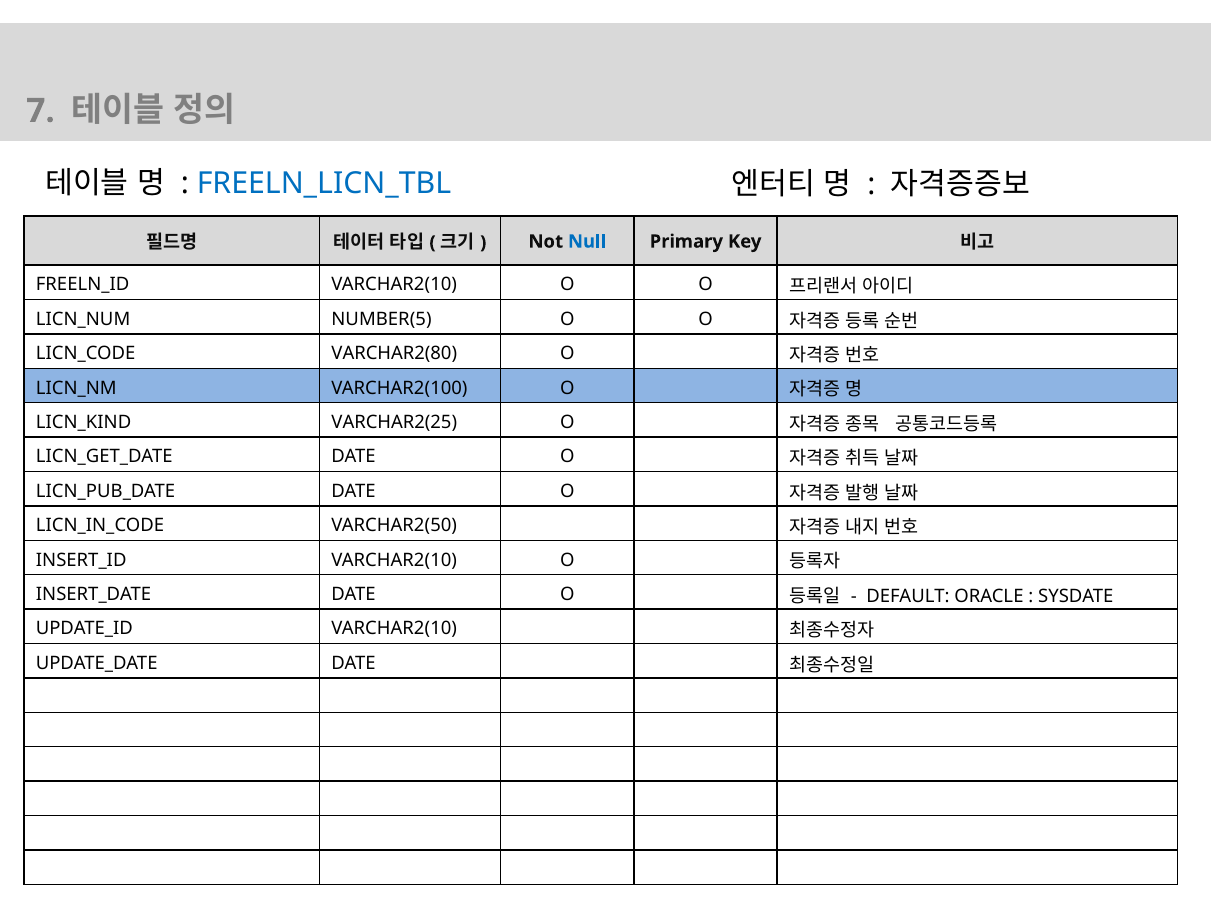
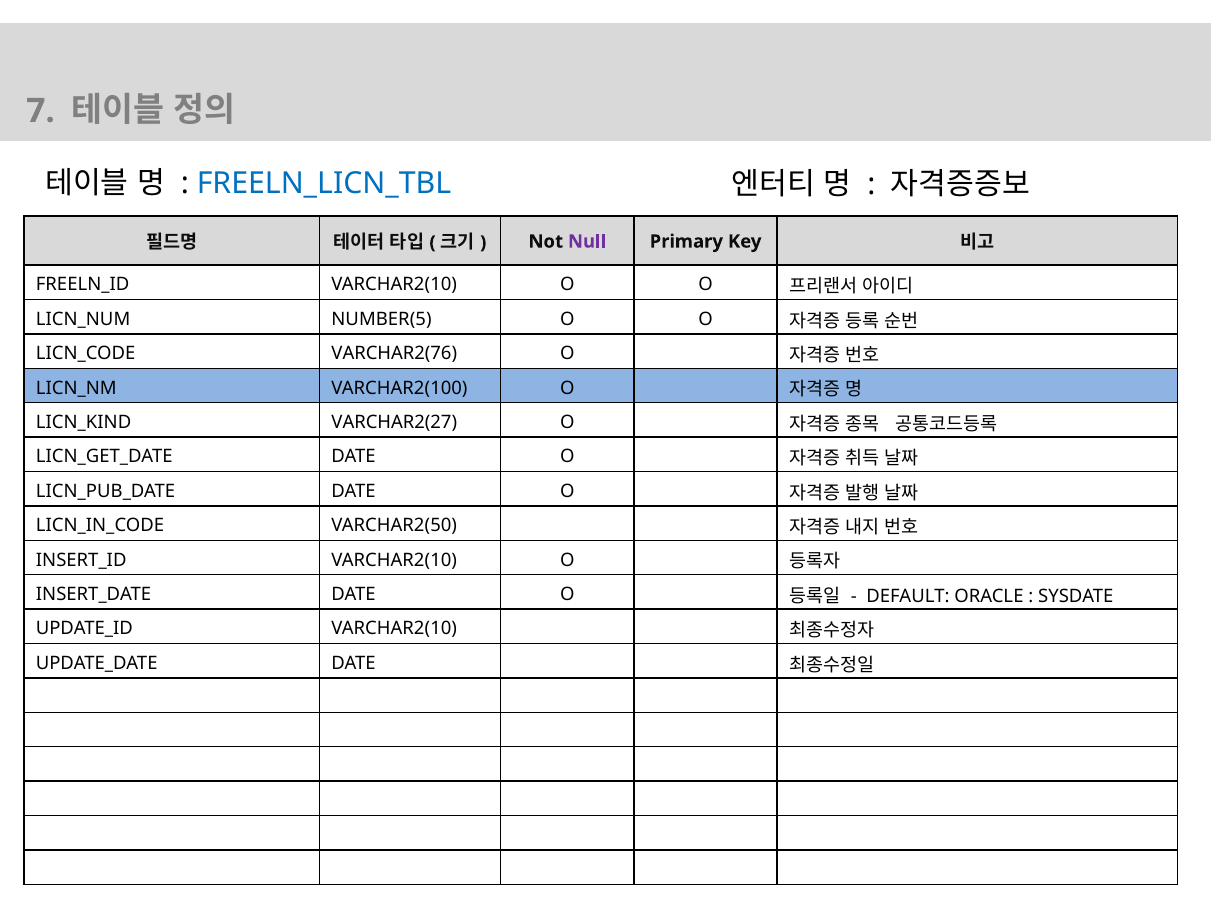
Null colour: blue -> purple (587, 241)
VARCHAR2(80: VARCHAR2(80 -> VARCHAR2(76 (394, 353)
VARCHAR2(25: VARCHAR2(25 -> VARCHAR2(27 (394, 422)
